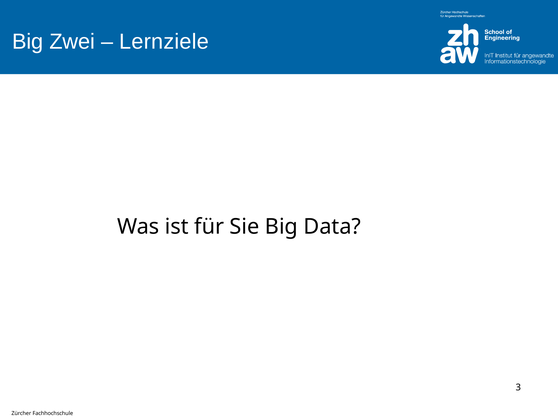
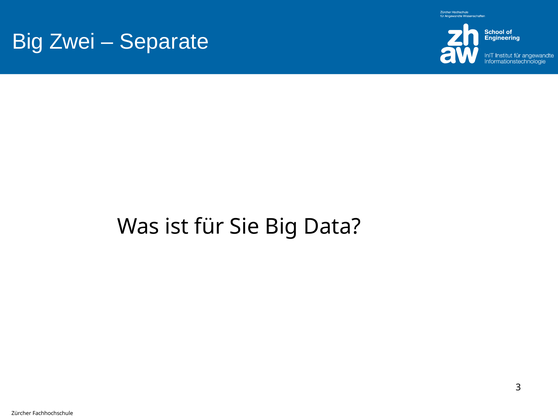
Lernziele: Lernziele -> Separate (164, 42)
